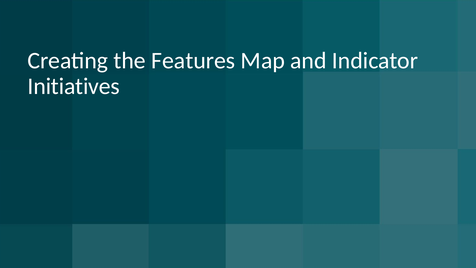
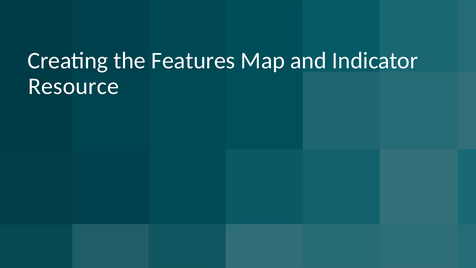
Initiatives: Initiatives -> Resource (73, 86)
